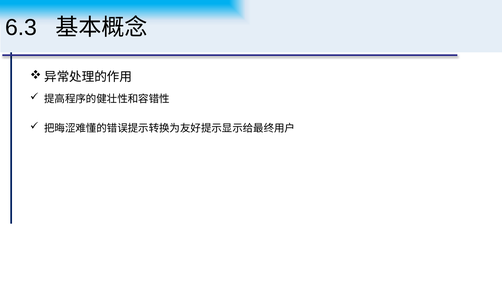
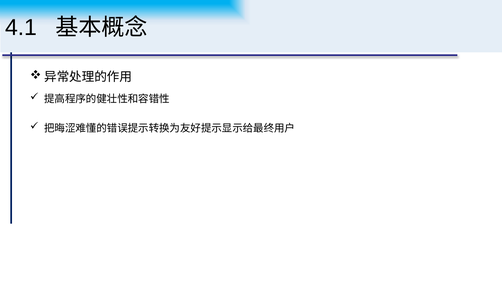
6.3: 6.3 -> 4.1 (21, 28)
